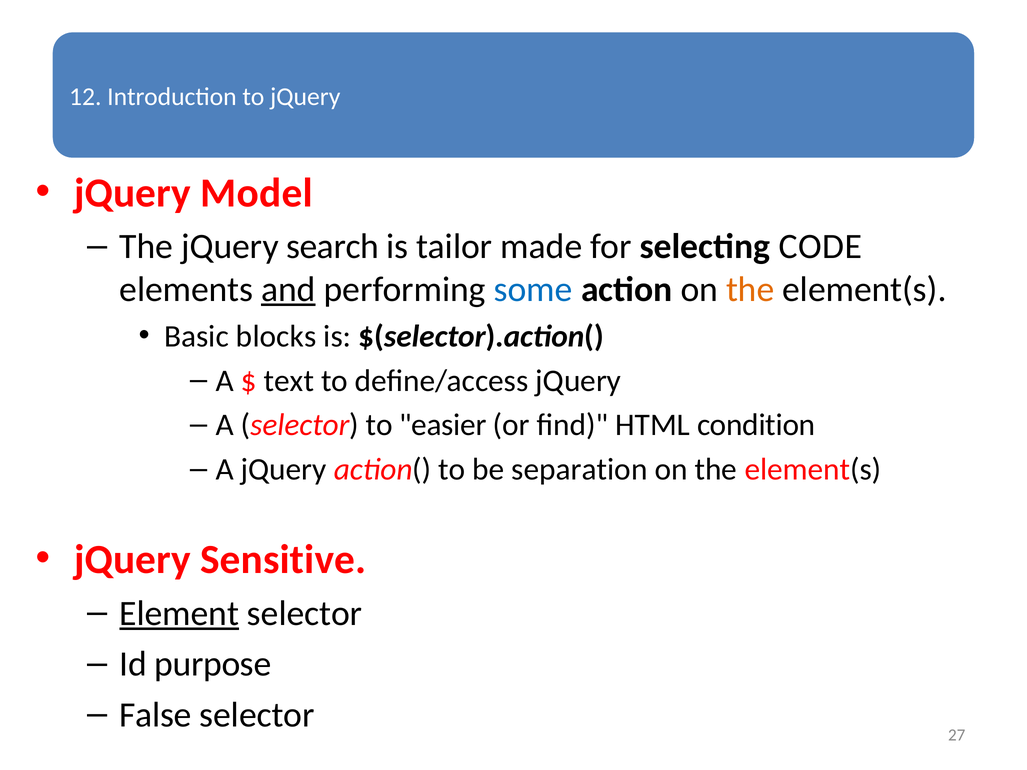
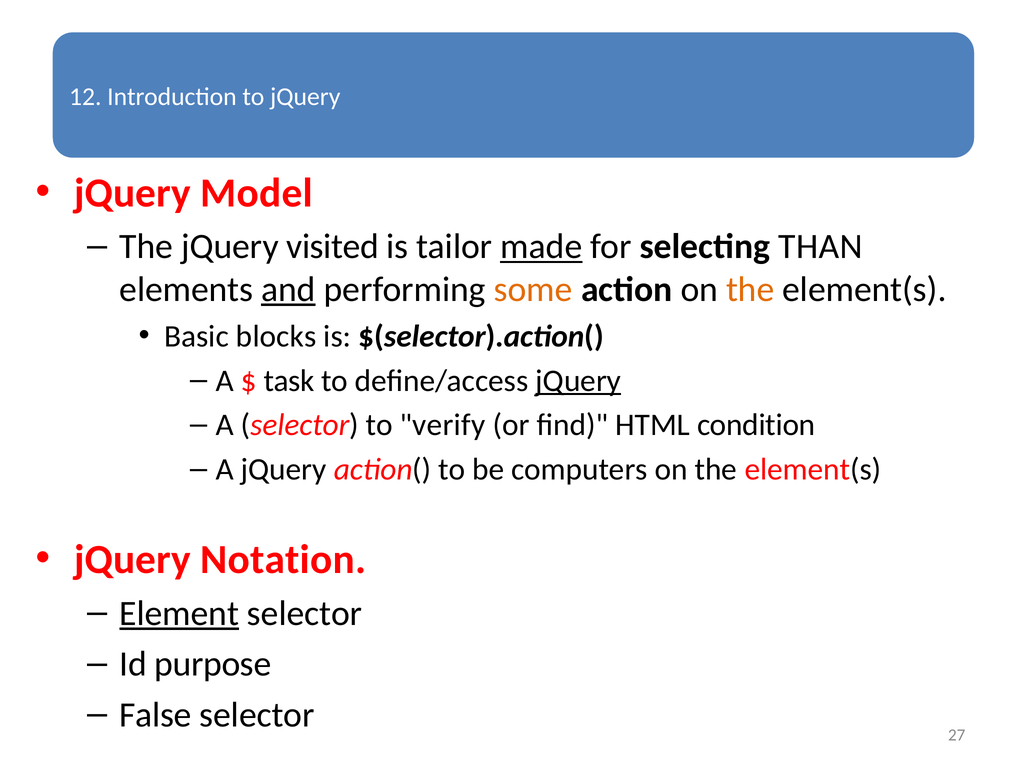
search: search -> visited (333, 247)
made underline: none -> present (541, 247)
CODE: CODE -> THAN (820, 247)
some colour: blue -> orange (533, 290)
text: text -> task (289, 381)
jQuery underline: none -> present (578, 381)
easier: easier -> verify (443, 425)
separation: separation -> computers (579, 470)
Sensitive: Sensitive -> Notation (283, 560)
